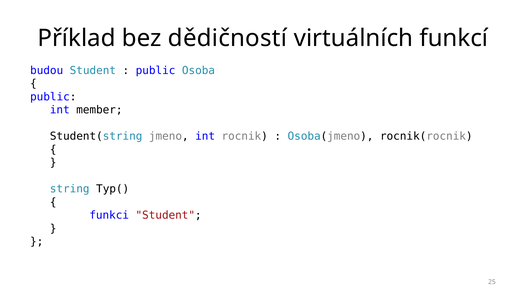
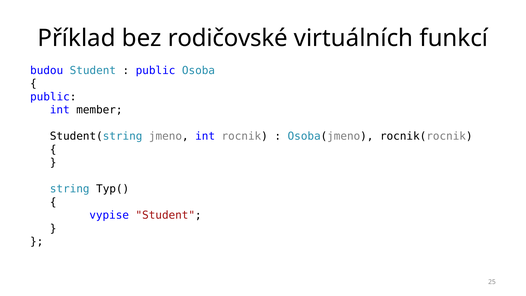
dědičností: dědičností -> rodičovské (228, 38)
funkci: funkci -> vypise (109, 215)
